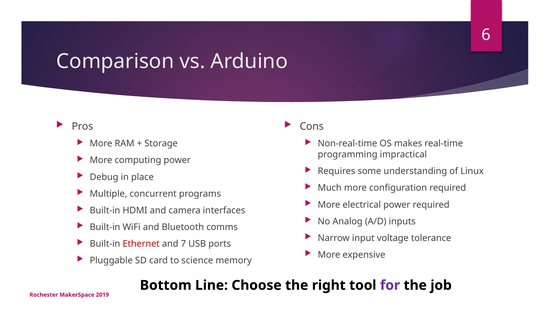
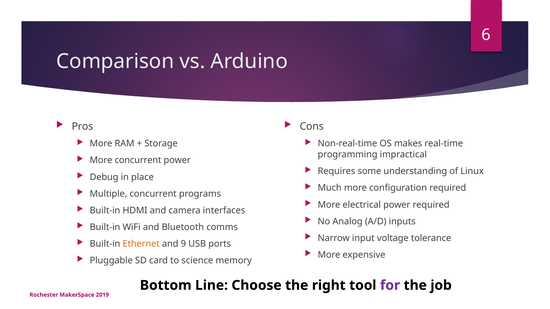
More computing: computing -> concurrent (138, 160)
Ethernet colour: red -> orange (141, 244)
7: 7 -> 9 (183, 244)
